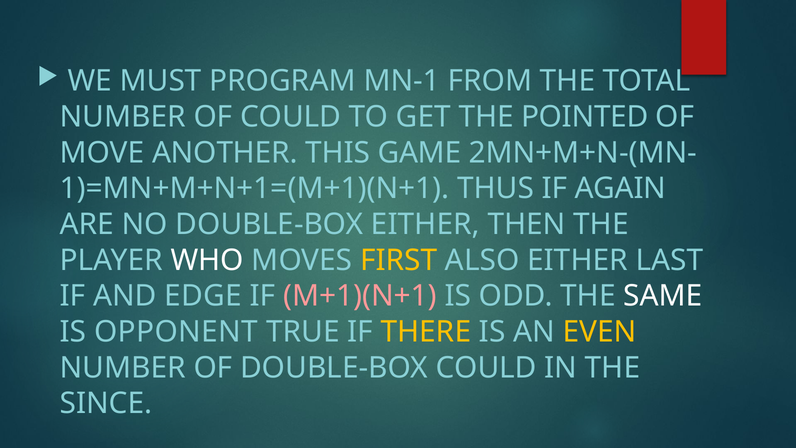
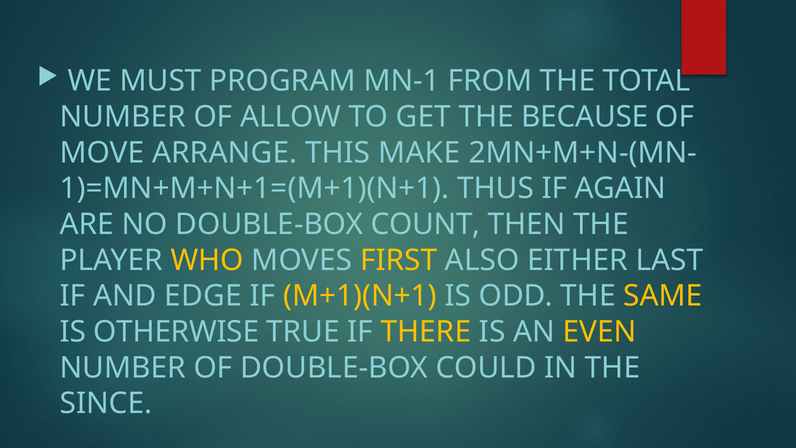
OF COULD: COULD -> ALLOW (291, 117)
POINTED: POINTED -> BECAUSE (585, 117)
ANOTHER: ANOTHER -> ARRANGE (225, 153)
GAME: GAME -> MAKE (419, 153)
DOUBLE-BOX EITHER: EITHER -> COUNT (426, 224)
WHO colour: white -> yellow (207, 260)
M+1)(N+1 colour: pink -> yellow (360, 296)
SAME colour: white -> yellow (663, 296)
OPPONENT: OPPONENT -> OTHERWISE (176, 332)
